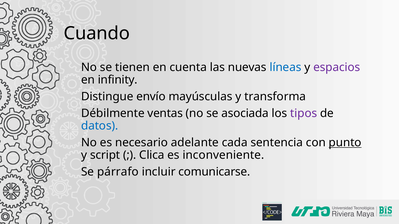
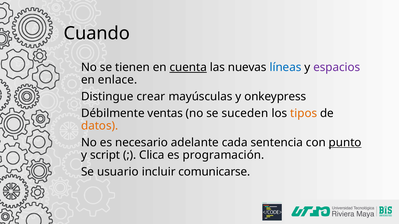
cuenta underline: none -> present (188, 67)
infinity: infinity -> enlace (118, 80)
envío: envío -> crear (151, 97)
transforma: transforma -> onkeypress (275, 97)
asociada: asociada -> suceden (245, 113)
tipos colour: purple -> orange (304, 113)
datos colour: blue -> orange (100, 126)
inconveniente: inconveniente -> programación (223, 155)
párrafo: párrafo -> usuario (118, 172)
